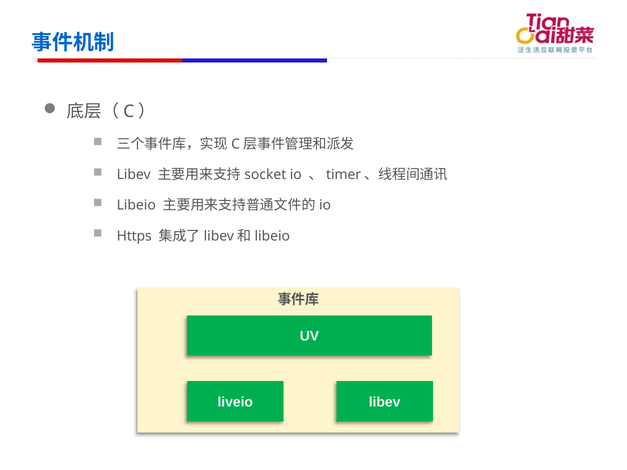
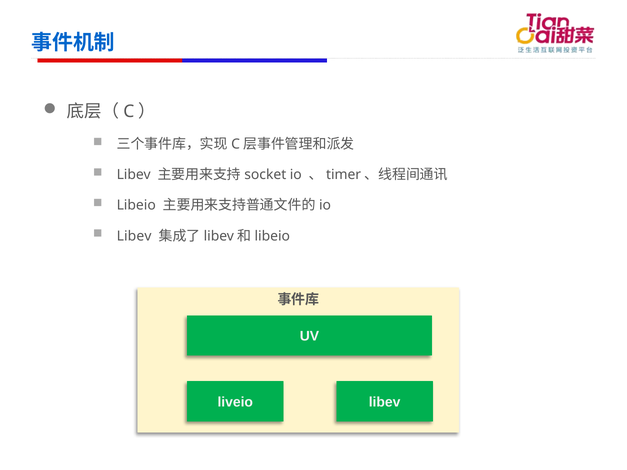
Https: Https -> Libev (134, 236)
